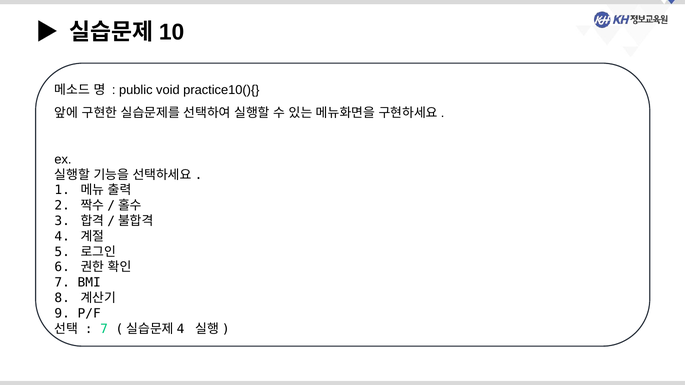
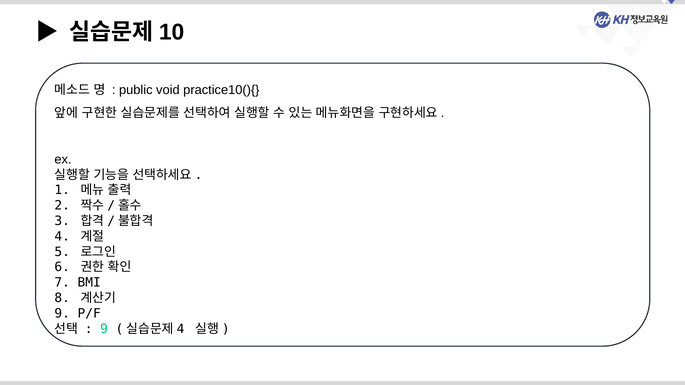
7: 7 -> 9 (104, 329)
